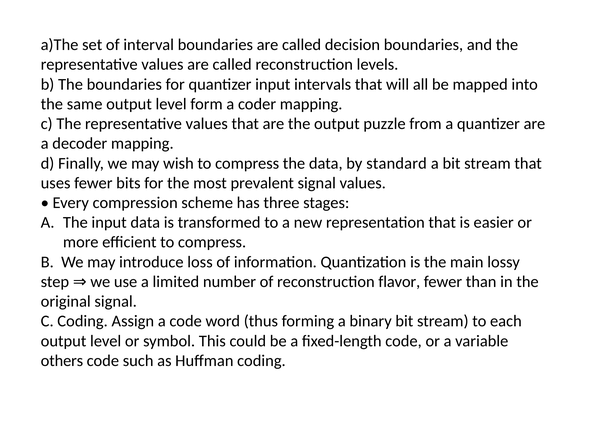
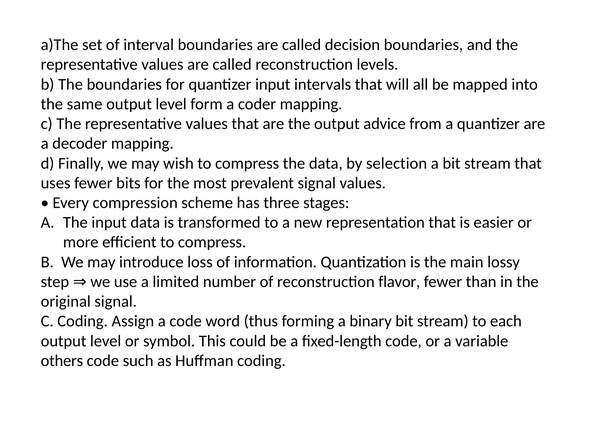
puzzle: puzzle -> advice (385, 124)
standard: standard -> selection (397, 163)
